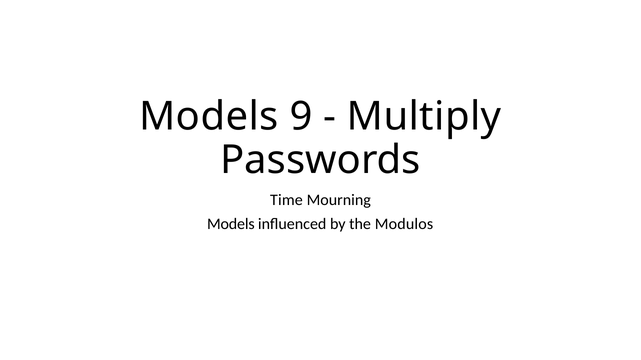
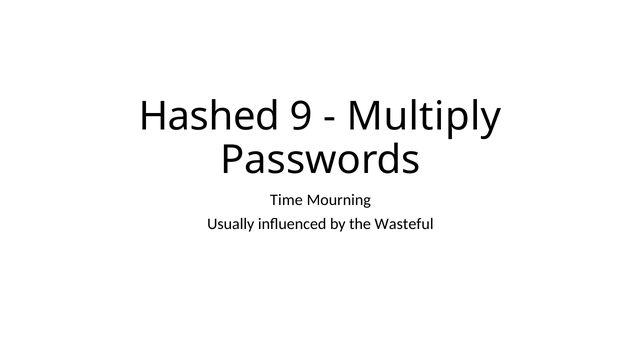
Models: Models -> Hashed (209, 117)
Models: Models -> Usually (231, 224)
Modulos: Modulos -> Wasteful (404, 224)
